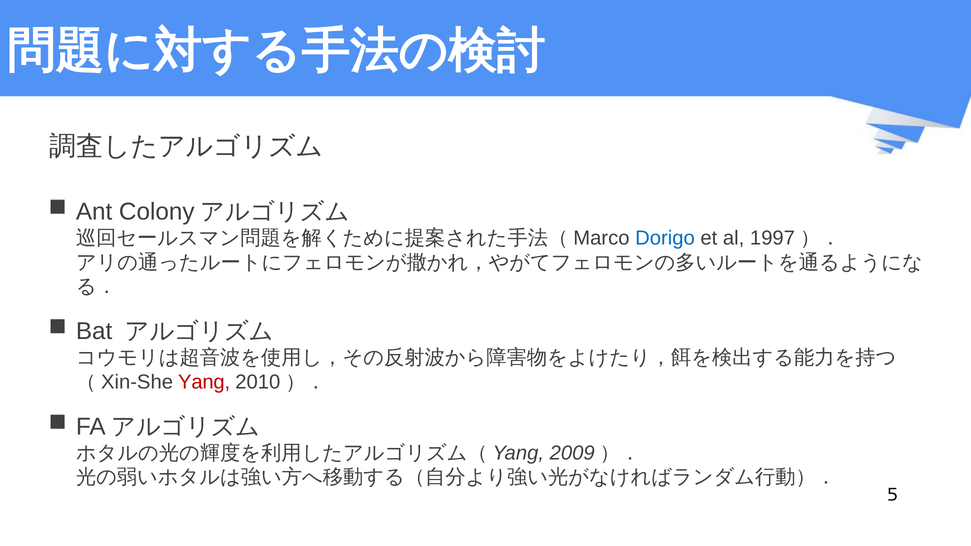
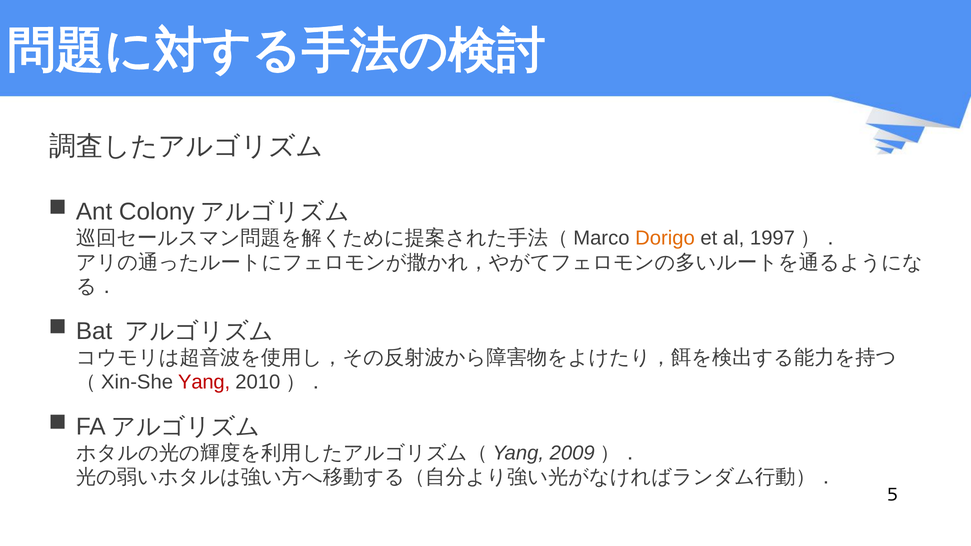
Dorigo colour: blue -> orange (665, 238)
